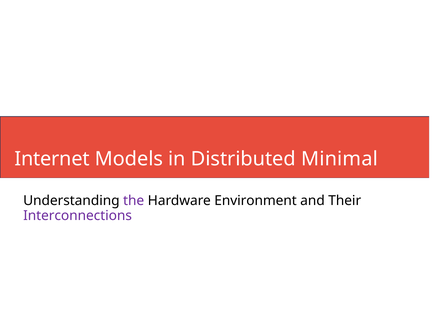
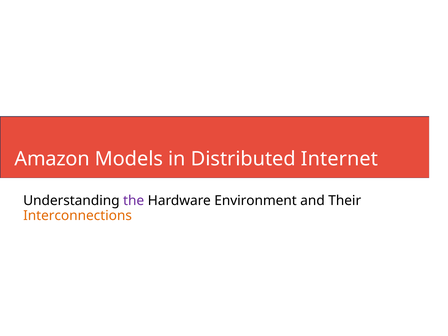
Internet: Internet -> Amazon (52, 159)
Minimal: Minimal -> Internet (340, 159)
Interconnections colour: purple -> orange (78, 216)
